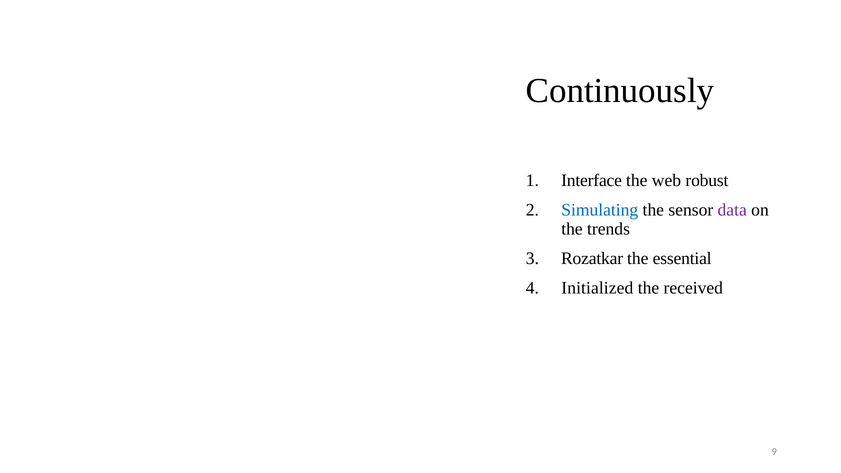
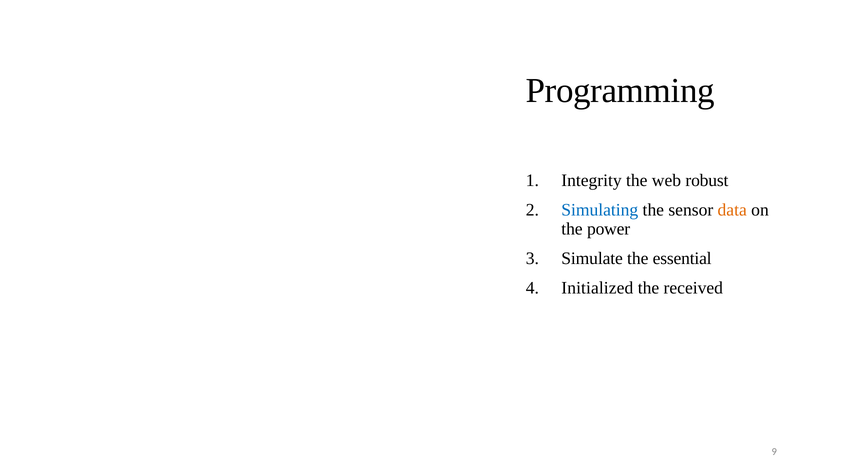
Continuously: Continuously -> Programming (620, 90)
Interface: Interface -> Integrity (591, 180)
data colour: purple -> orange (732, 210)
trends: trends -> power (609, 229)
Rozatkar: Rozatkar -> Simulate (592, 258)
